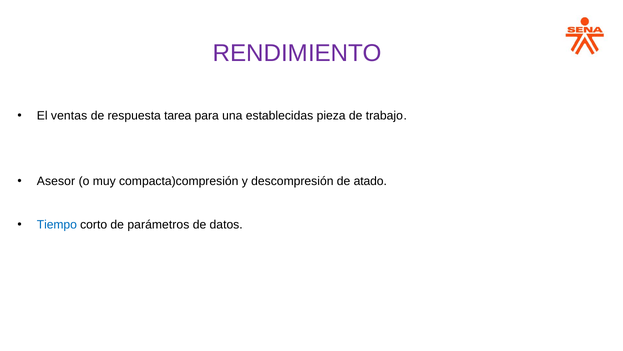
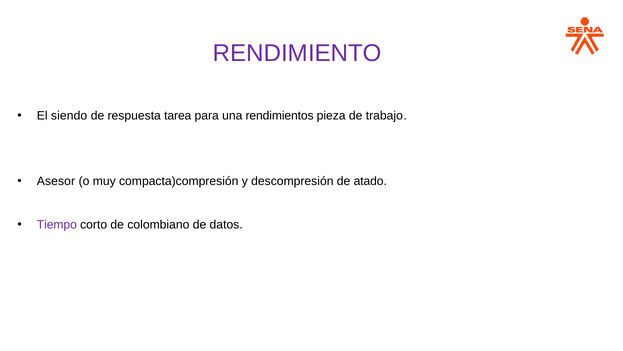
ventas: ventas -> siendo (69, 116)
establecidas: establecidas -> rendimientos (280, 116)
Tiempo colour: blue -> purple (57, 224)
parámetros: parámetros -> colombiano (158, 224)
